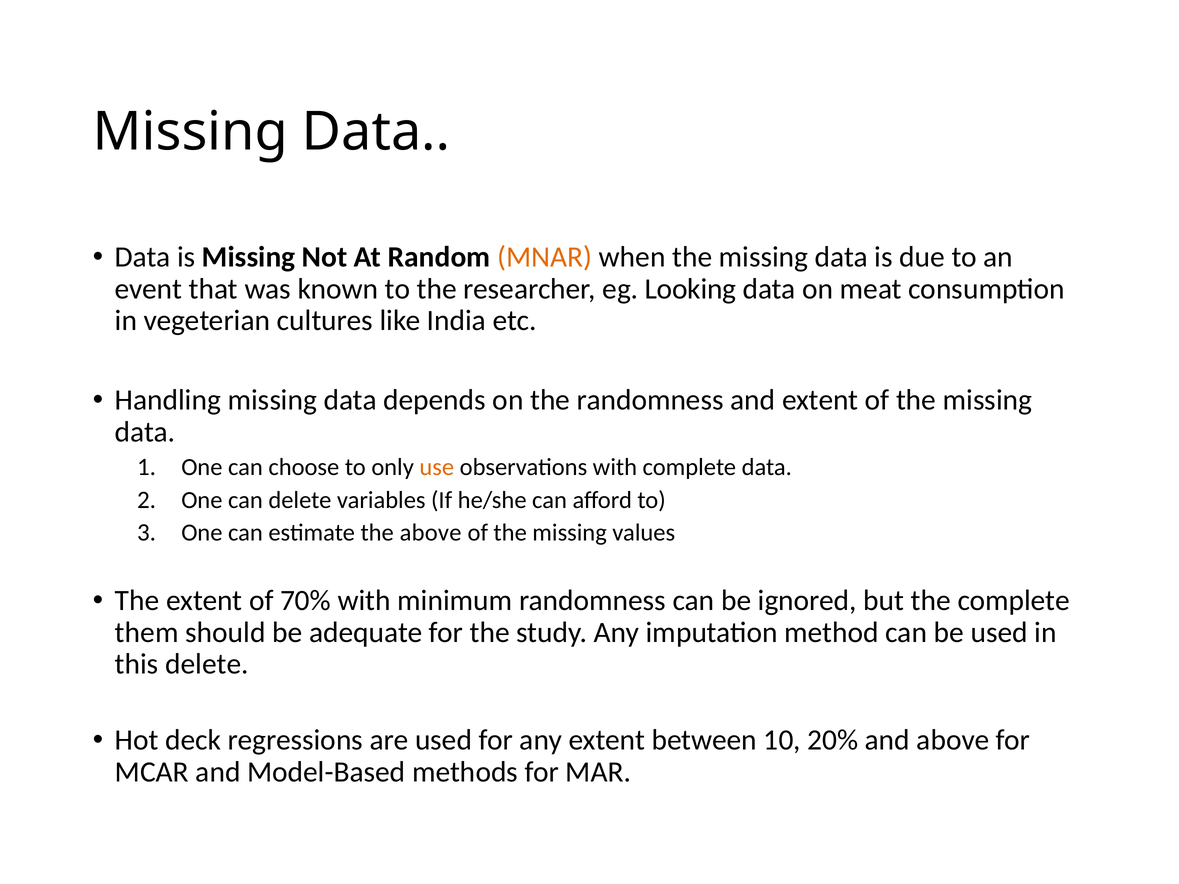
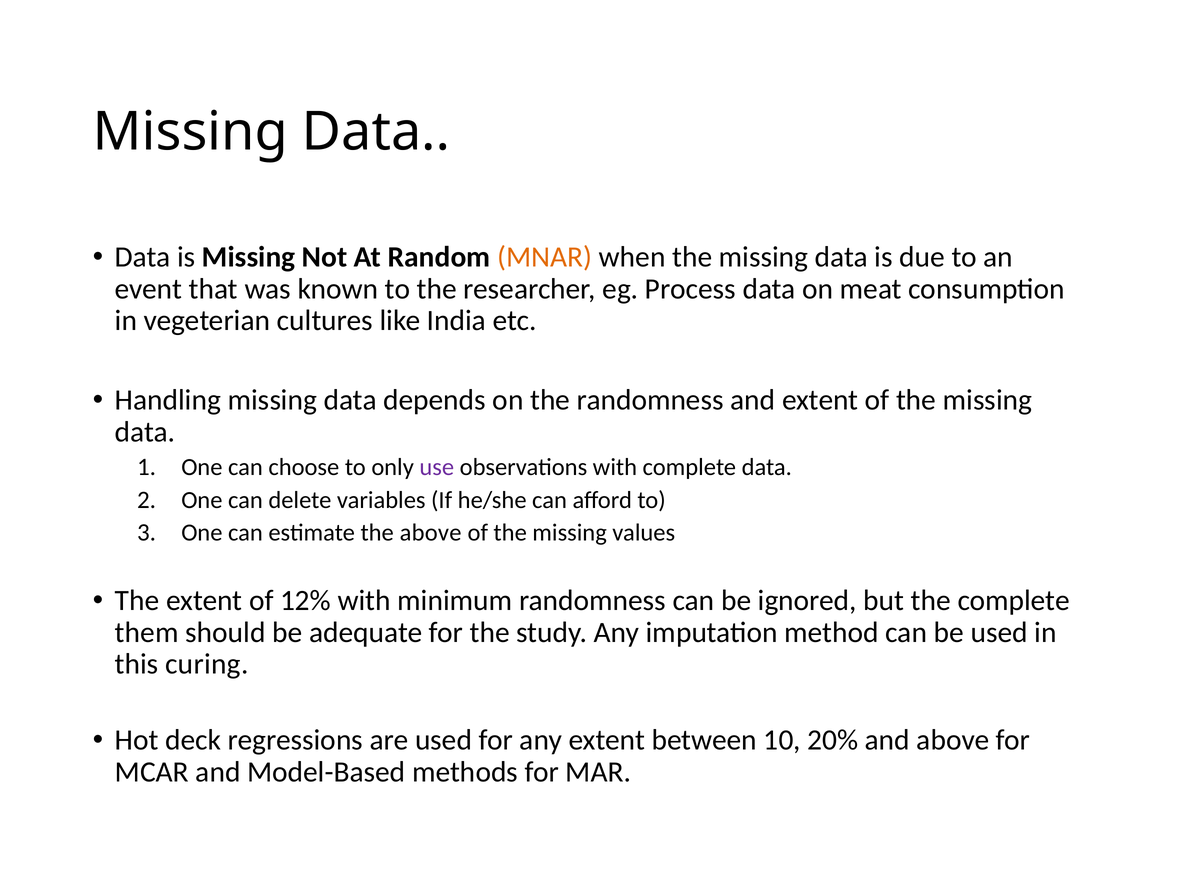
Looking: Looking -> Process (690, 289)
use colour: orange -> purple (437, 467)
70%: 70% -> 12% (305, 601)
this delete: delete -> curing (207, 664)
